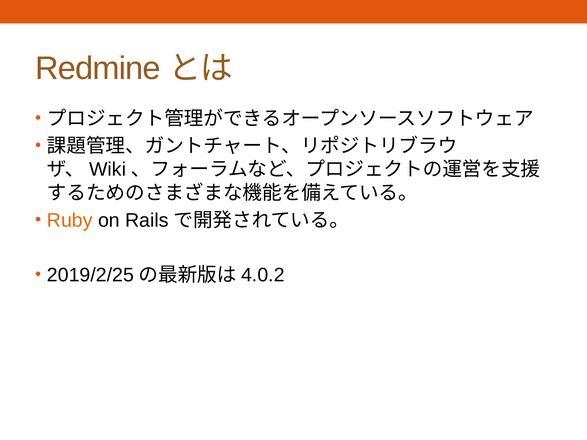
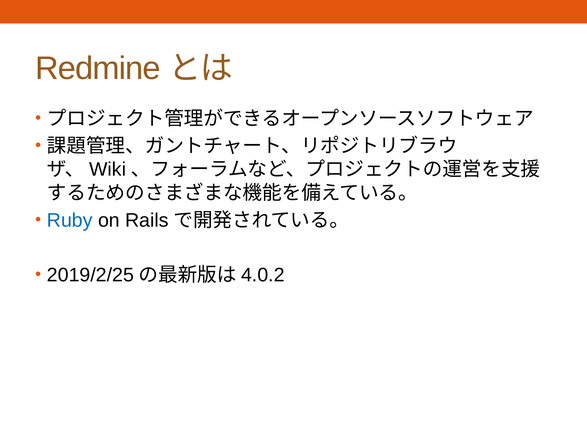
Ruby colour: orange -> blue (70, 221)
